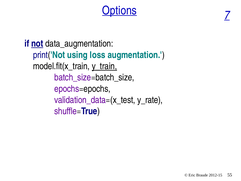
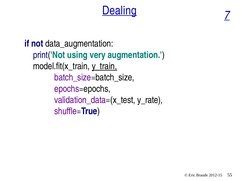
Options: Options -> Dealing (119, 11)
not underline: present -> none (37, 44)
loss: loss -> very (98, 55)
